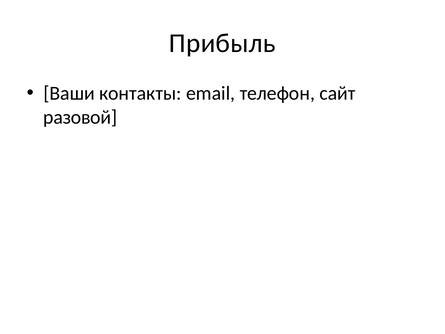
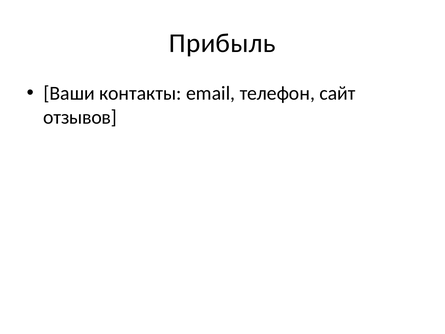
разовой: разовой -> отзывов (80, 117)
